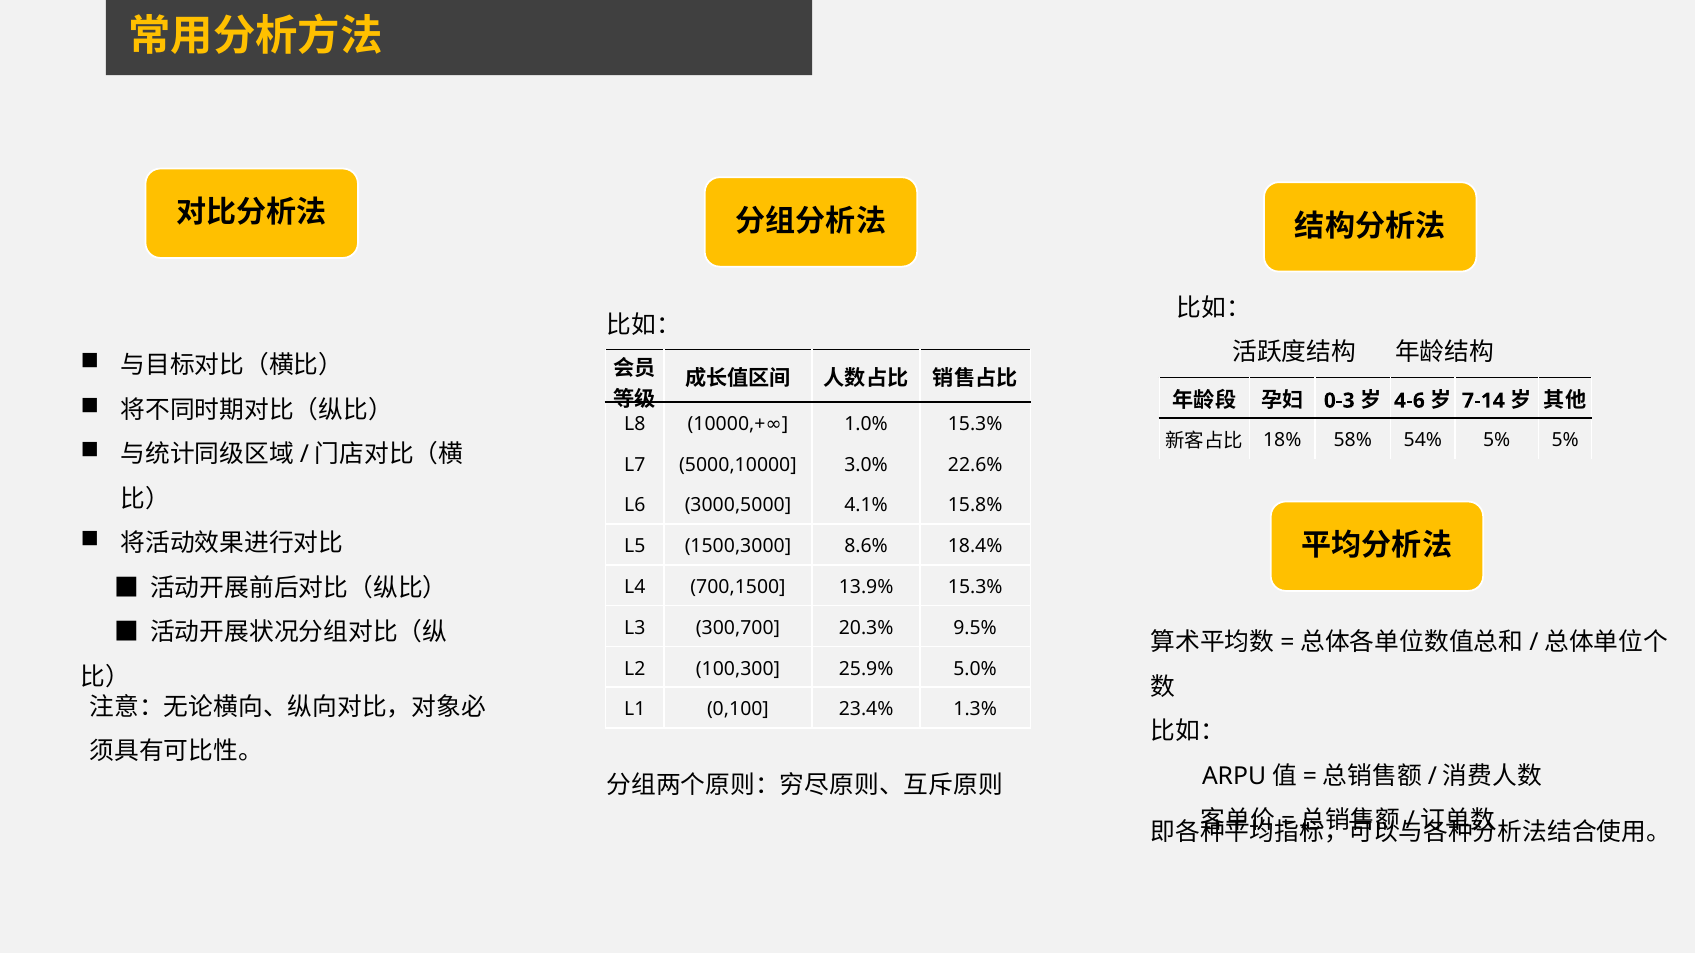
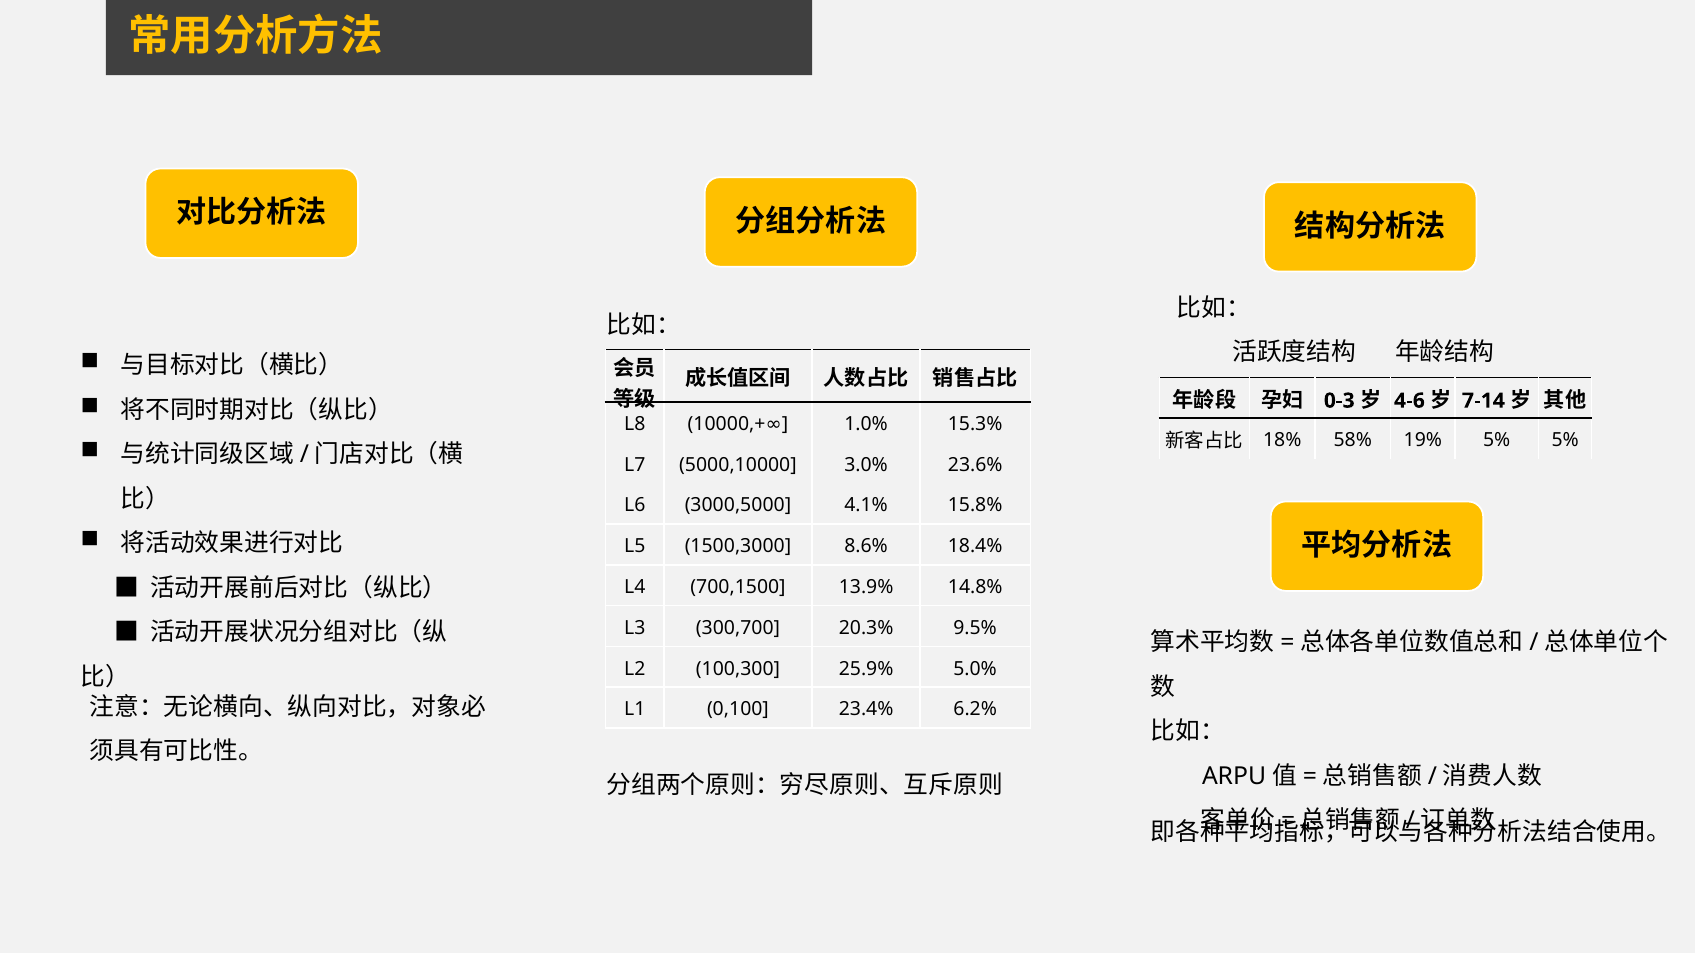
54%: 54% -> 19% (1423, 441)
22.6%: 22.6% -> 23.6% (975, 465)
13.9% 15.3%: 15.3% -> 14.8% (975, 587)
1.3%: 1.3% -> 6.2% (975, 710)
